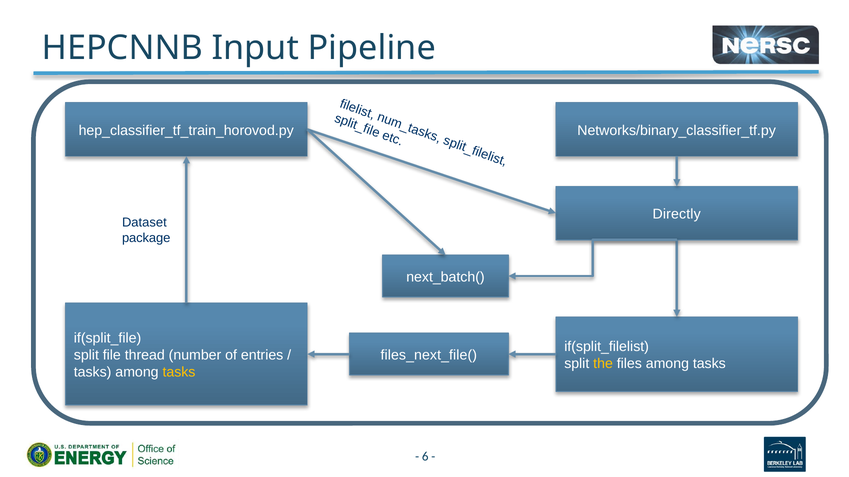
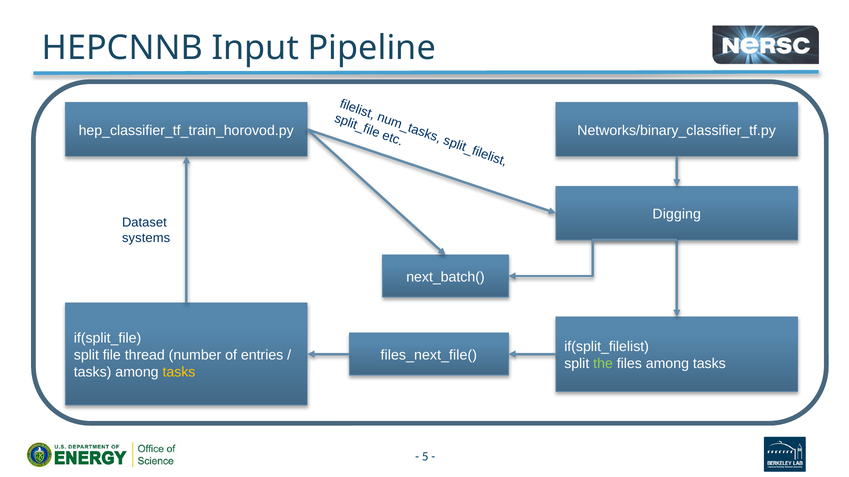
Directly: Directly -> Digging (677, 214)
package: package -> systems (146, 238)
the colour: yellow -> light green (603, 364)
6: 6 -> 5 (425, 457)
